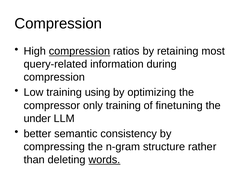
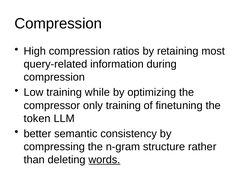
compression underline: present -> none (80, 51)
using: using -> while (97, 92)
under: under -> token (37, 118)
